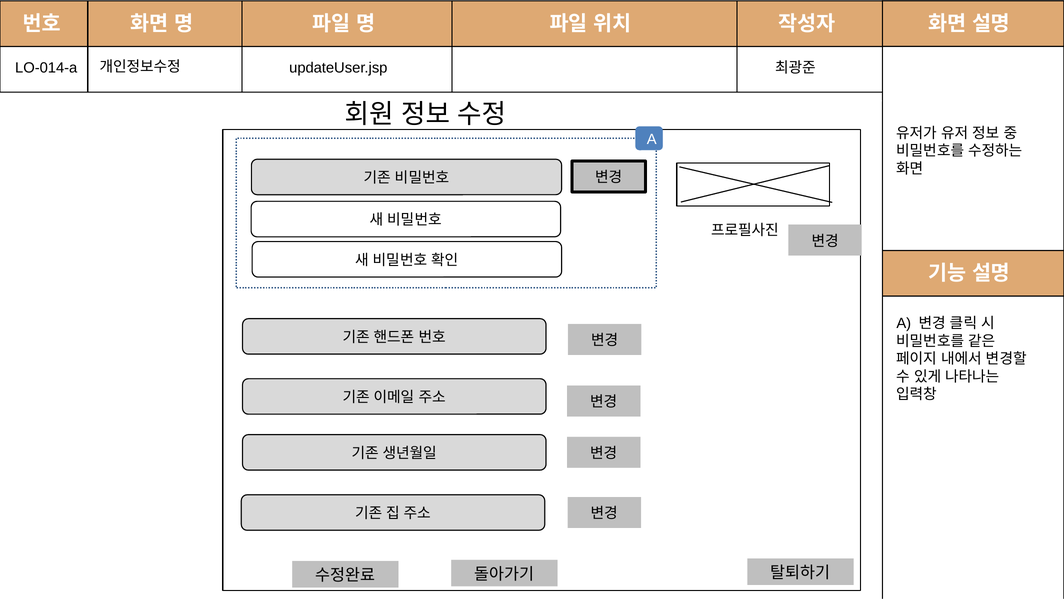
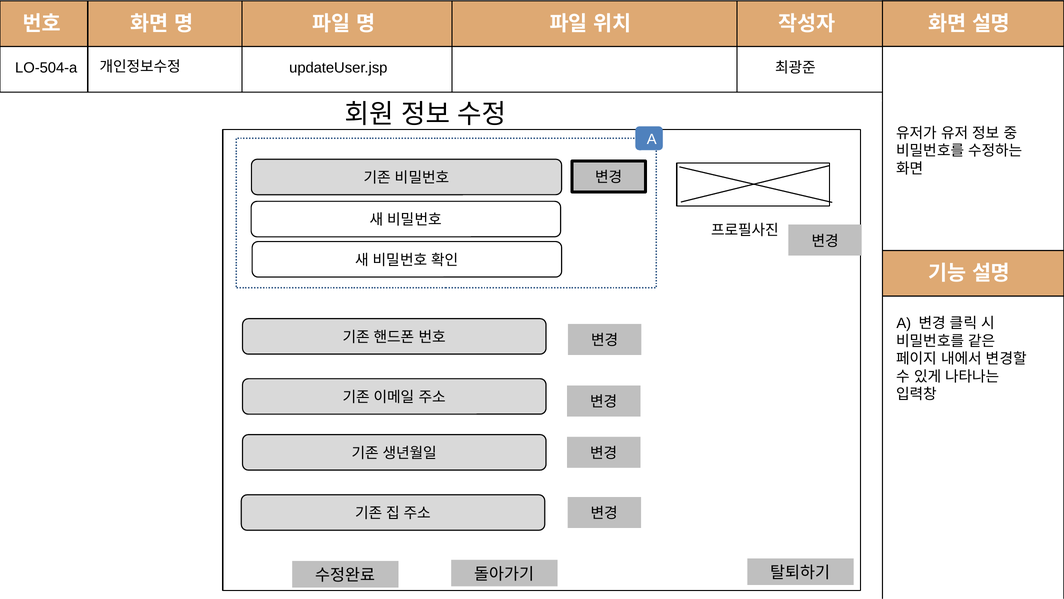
LO-014-a: LO-014-a -> LO-504-a (46, 68)
